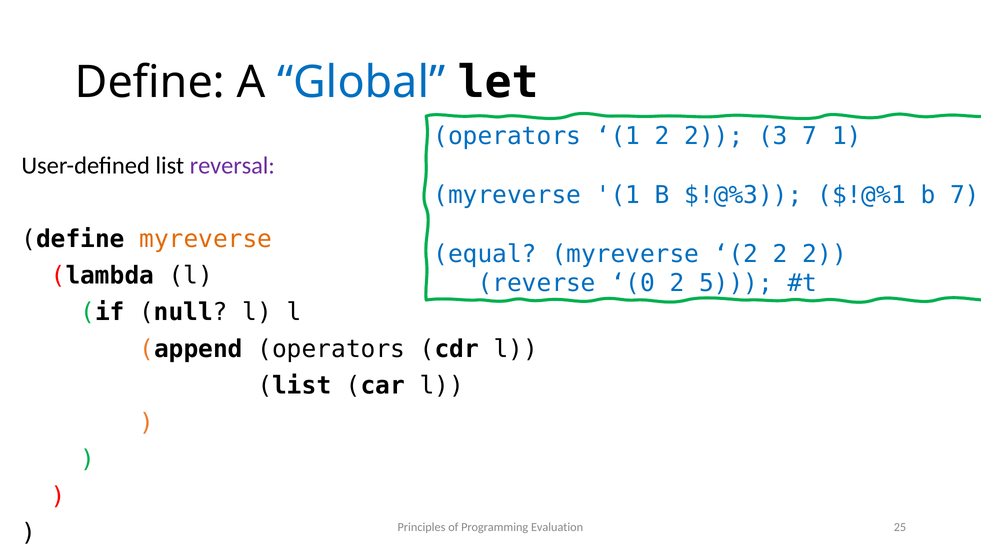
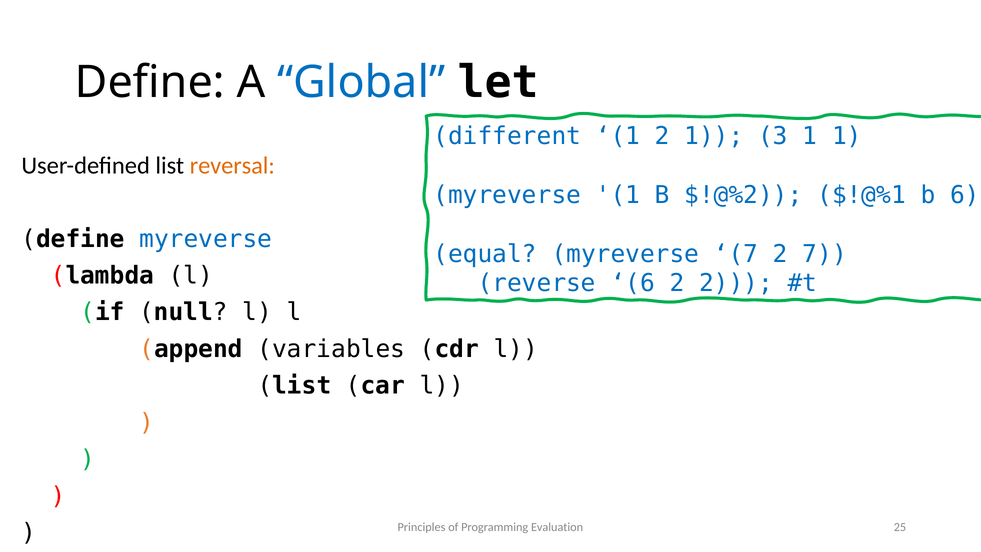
operators: operators -> different (507, 136)
1 2 2: 2 -> 1 (714, 136)
3 7: 7 -> 1 (810, 136)
reversal colour: purple -> orange (232, 165)
$!@%3: $!@%3 -> $!@%2 (743, 195)
b 7: 7 -> 6 (965, 195)
myreverse colour: orange -> blue (206, 239)
myreverse 2: 2 -> 7 (736, 254)
2: 2 -> 7 (825, 254)
reverse 0: 0 -> 6 (633, 283)
2 5: 5 -> 2 (736, 283)
append operators: operators -> variables (331, 349)
